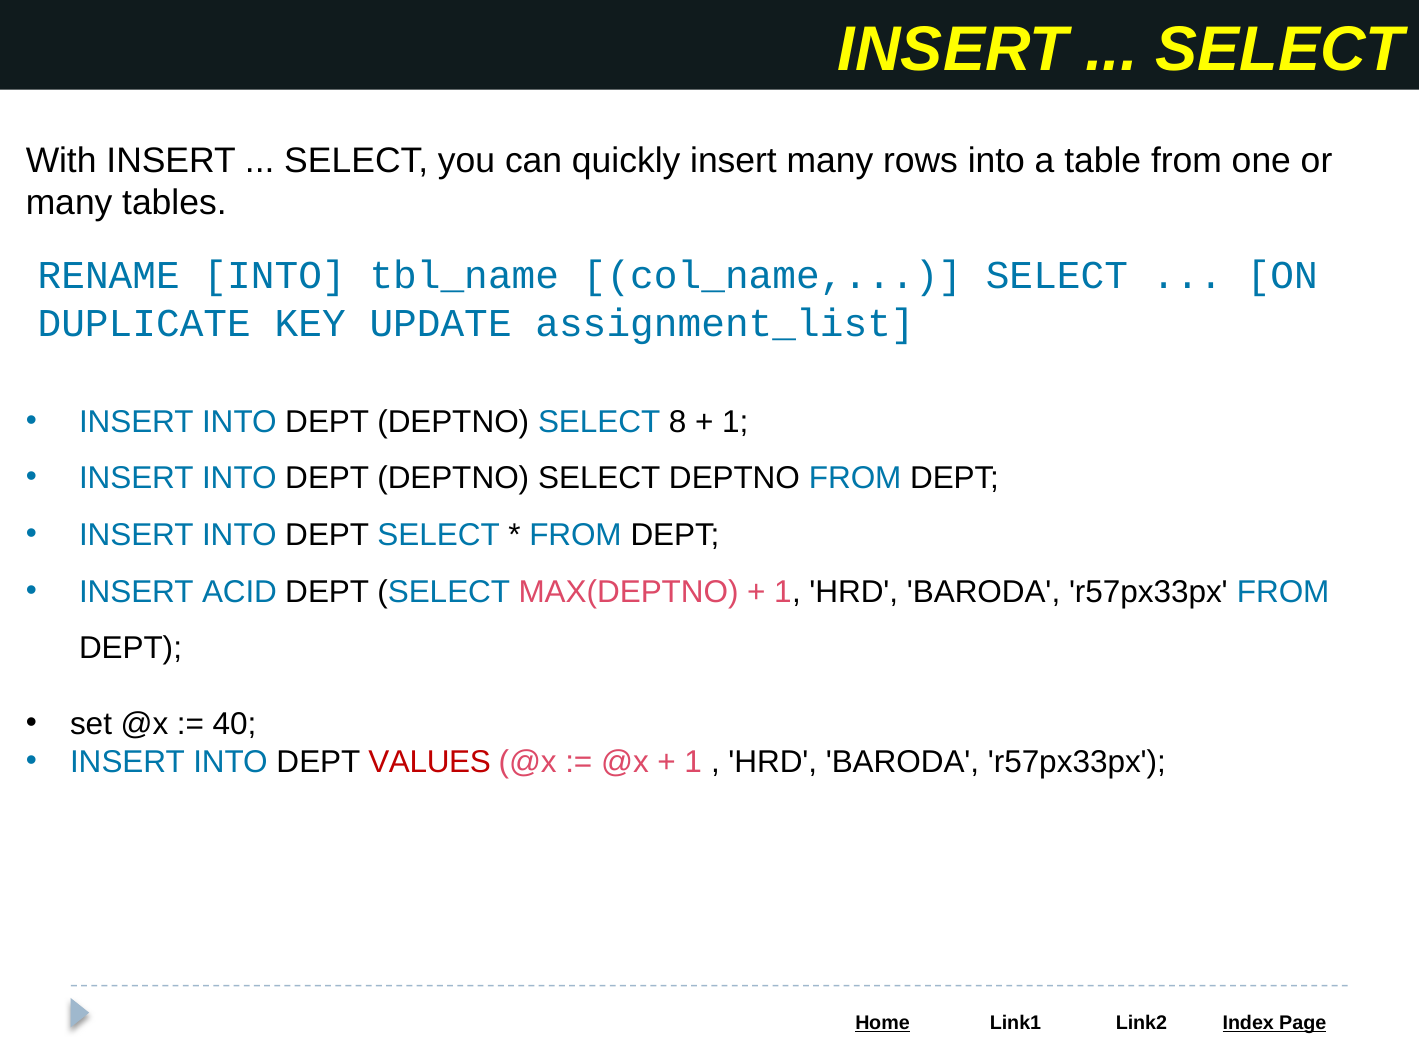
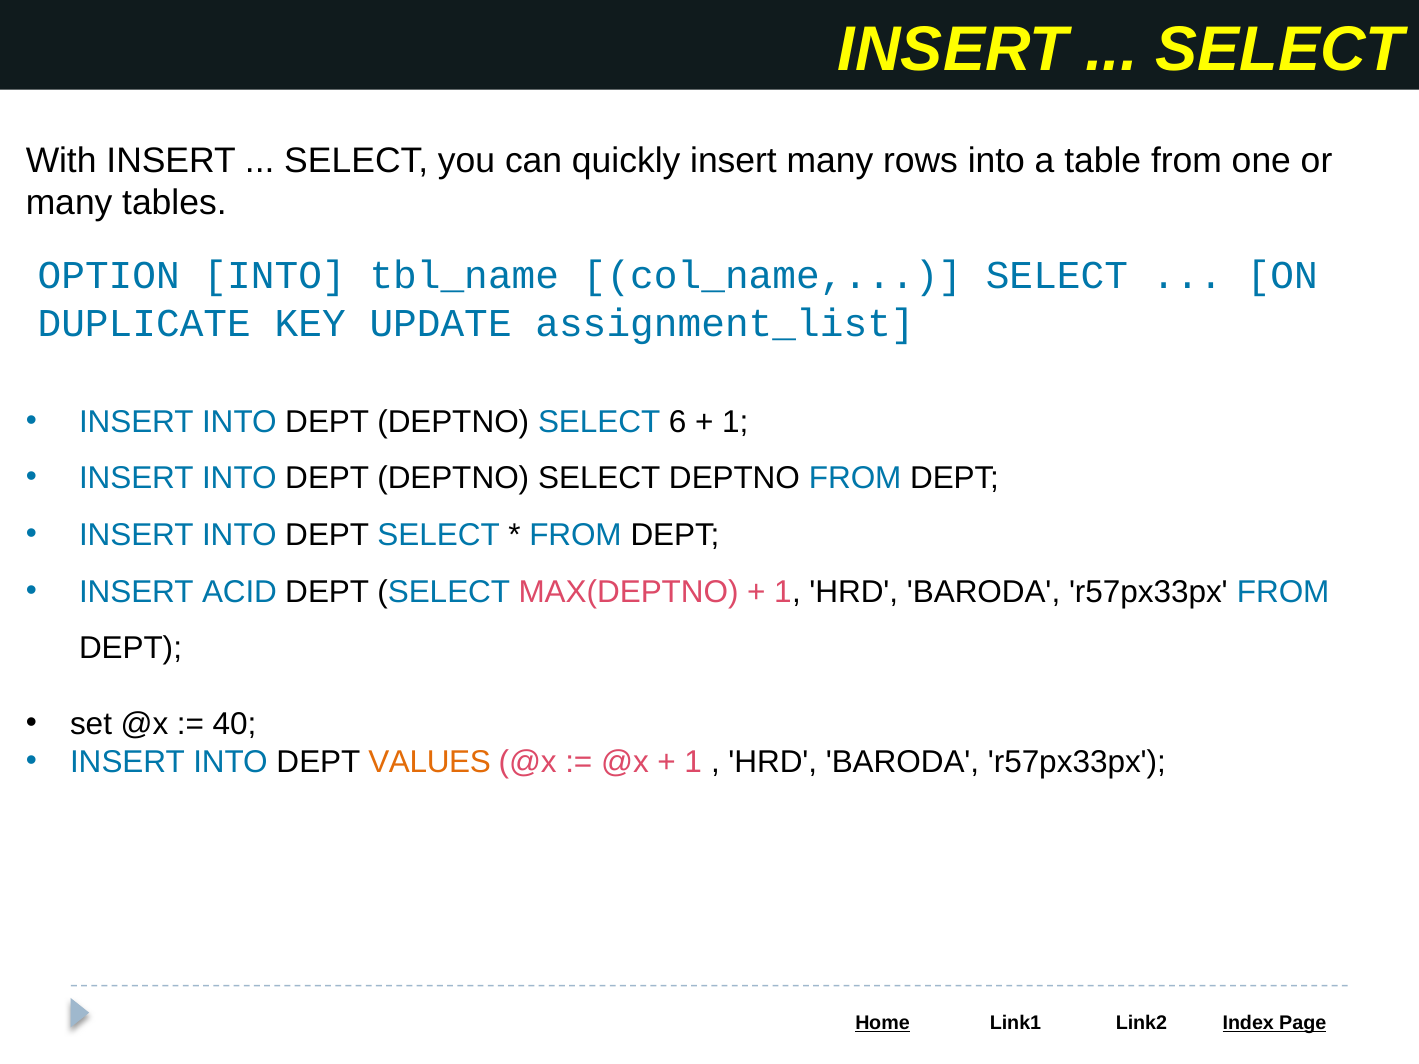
RENAME: RENAME -> OPTION (109, 276)
8: 8 -> 6 (678, 422)
VALUES colour: red -> orange (430, 762)
